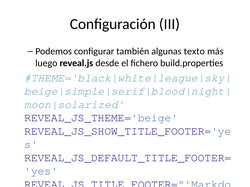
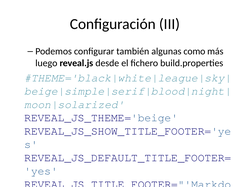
texto: texto -> como (194, 52)
